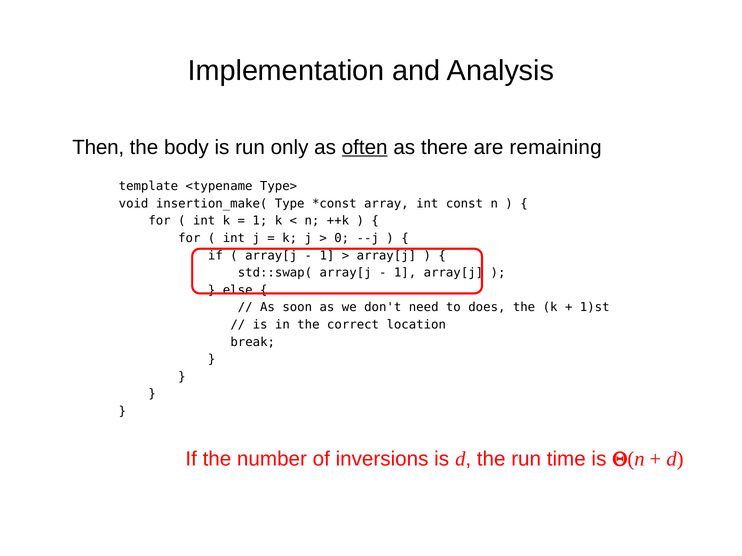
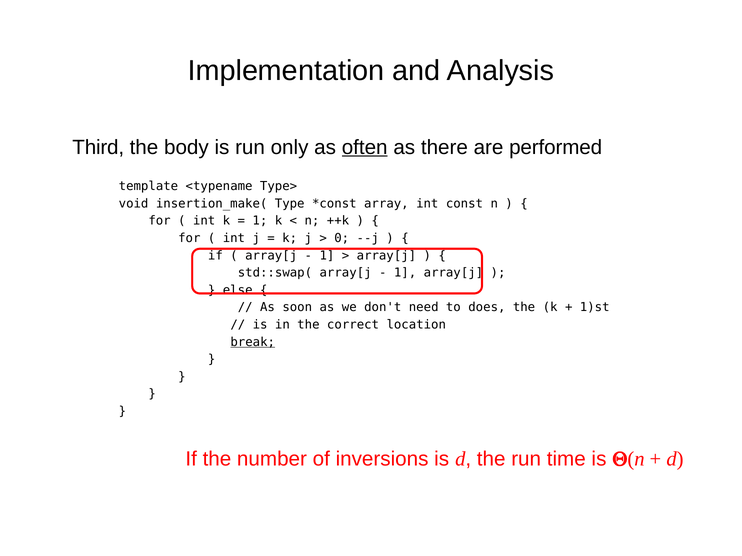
Then: Then -> Third (98, 147)
remaining: remaining -> performed (556, 147)
break underline: none -> present (253, 342)
